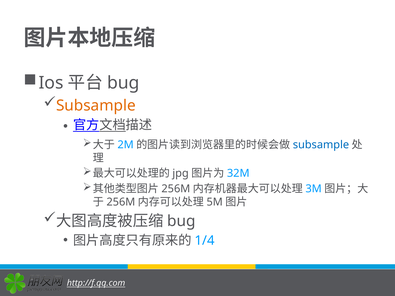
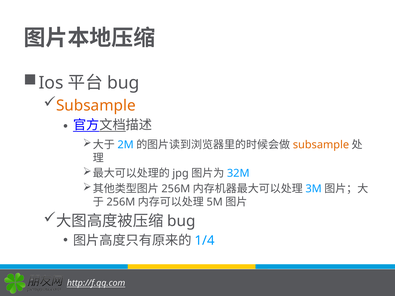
subsample colour: blue -> orange (321, 145)
